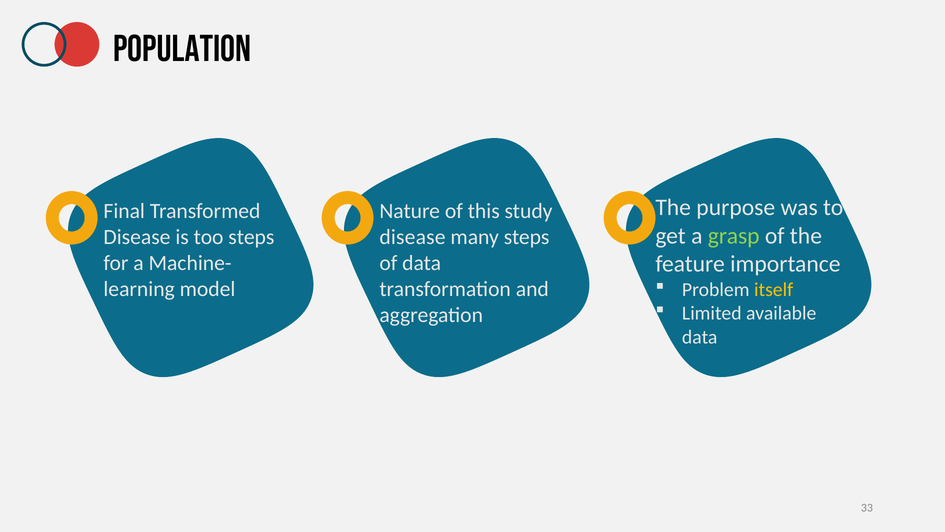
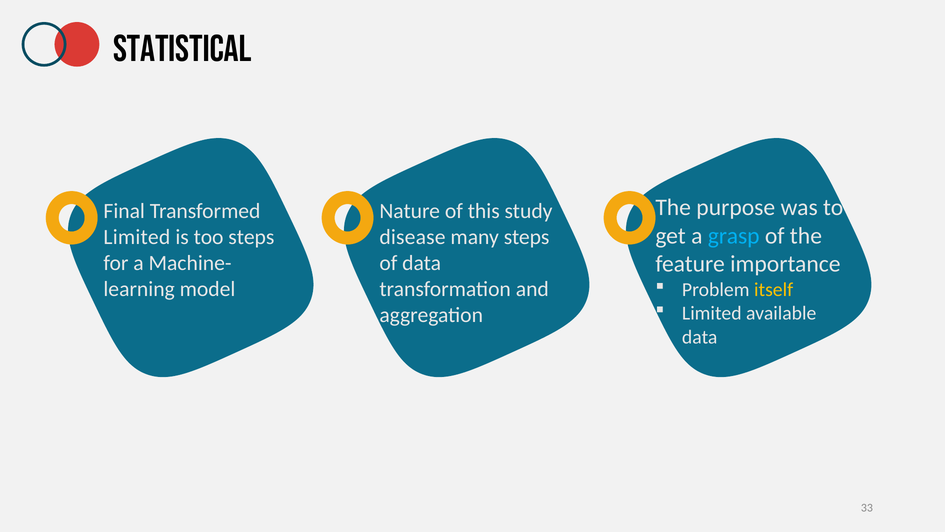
Population: Population -> Statistical (182, 49)
grasp colour: light green -> light blue (734, 236)
Disease: Disease -> Limited (137, 237)
